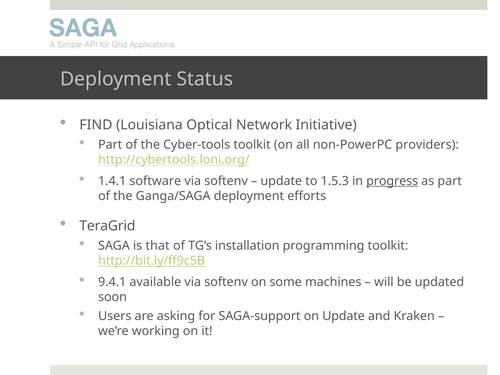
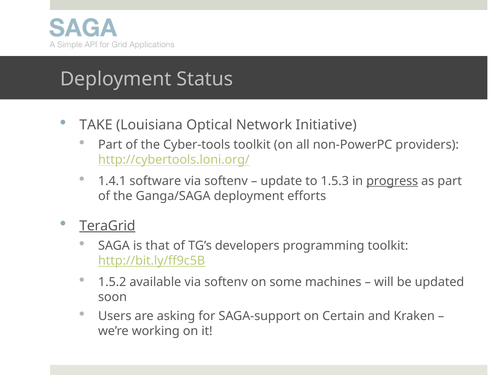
FIND: FIND -> TAKE (96, 125)
TeraGrid underline: none -> present (107, 226)
installation: installation -> developers (247, 246)
9.4.1: 9.4.1 -> 1.5.2 (112, 282)
on Update: Update -> Certain (344, 316)
